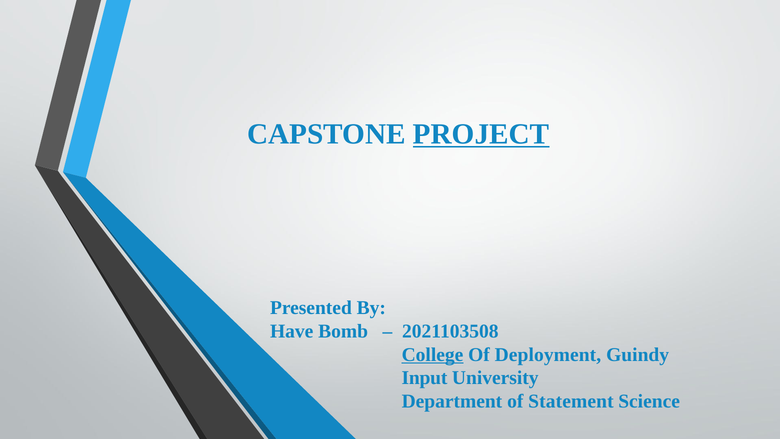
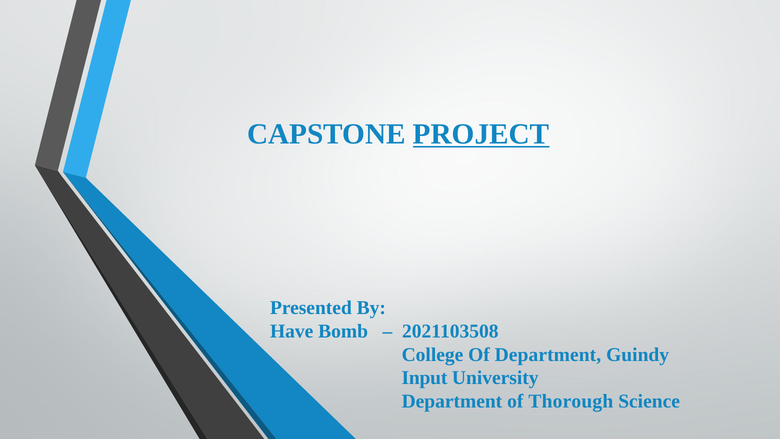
College underline: present -> none (432, 354)
Of Deployment: Deployment -> Department (548, 354)
Statement: Statement -> Thorough (571, 401)
